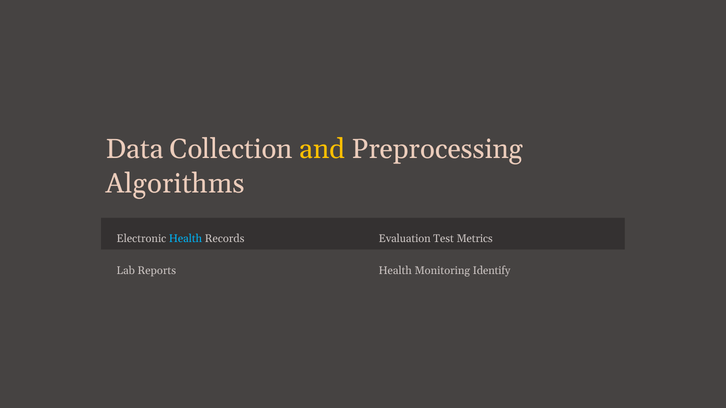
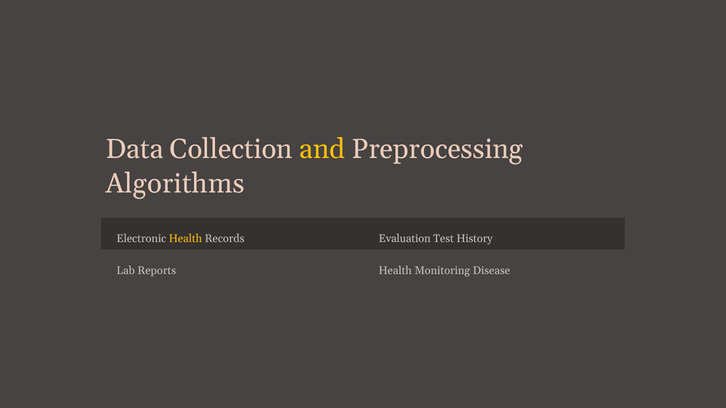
Health colour: light blue -> yellow (186, 239)
Metrics: Metrics -> History (475, 239)
Identify: Identify -> Disease (491, 271)
